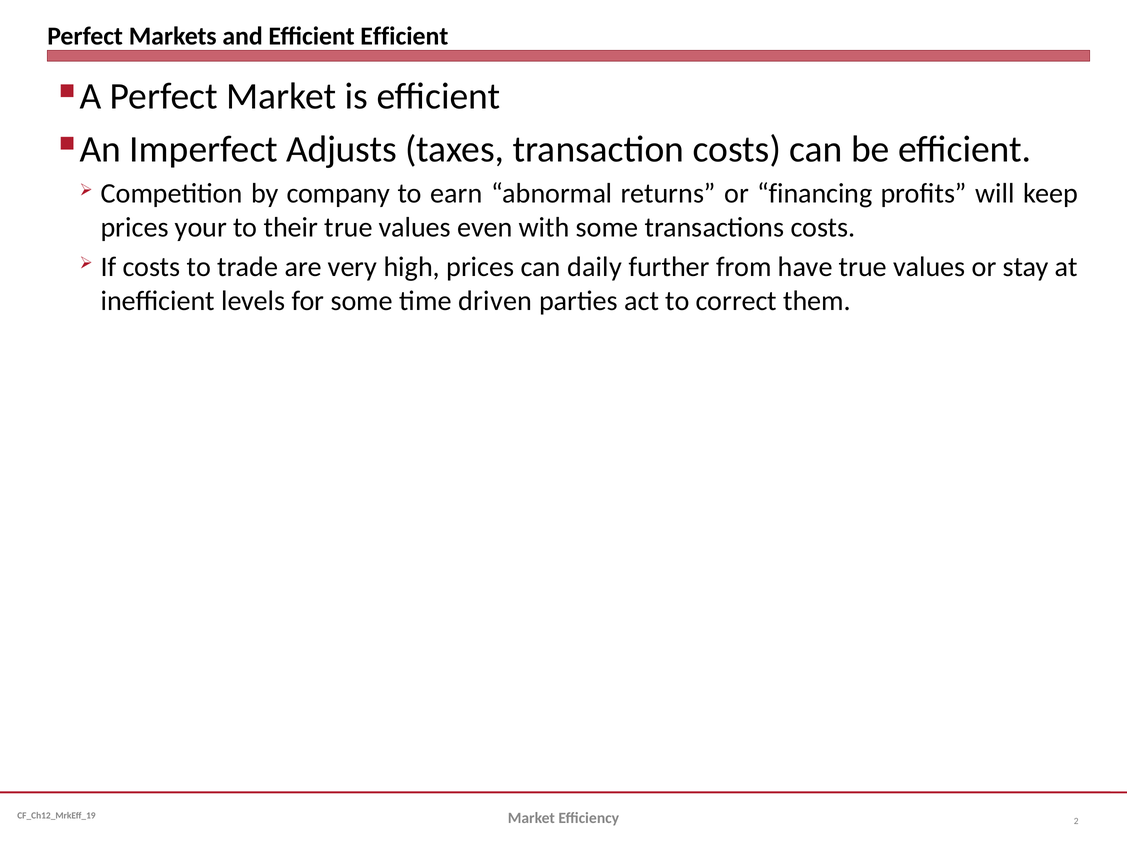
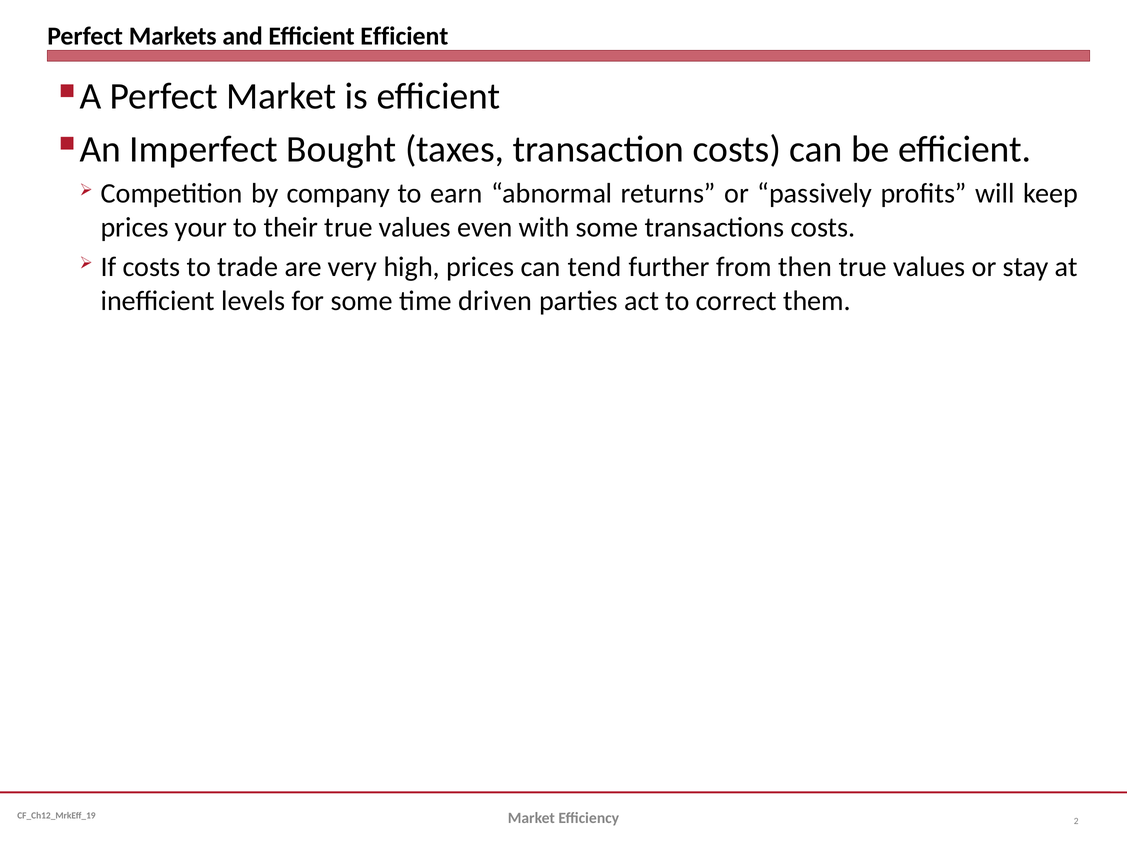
Adjusts: Adjusts -> Bought (341, 149)
financing: financing -> passively (815, 193)
daily: daily -> tend (594, 267)
have: have -> then (805, 267)
